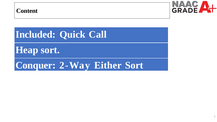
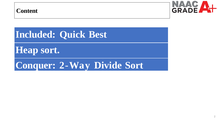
Call: Call -> Best (98, 35)
Either: Either -> Divide (108, 65)
